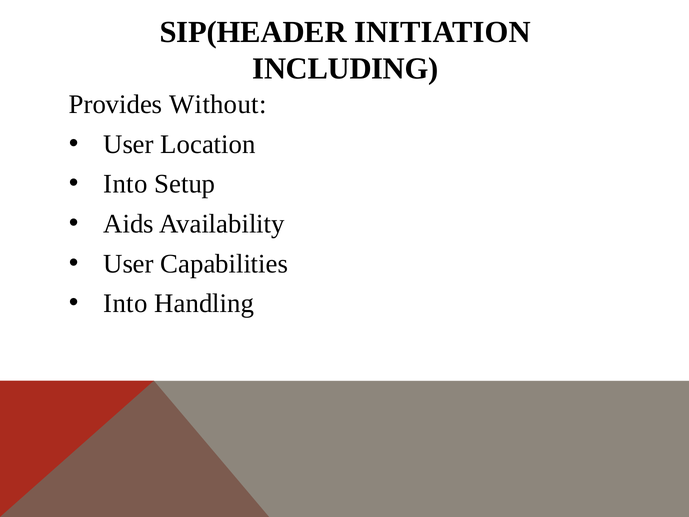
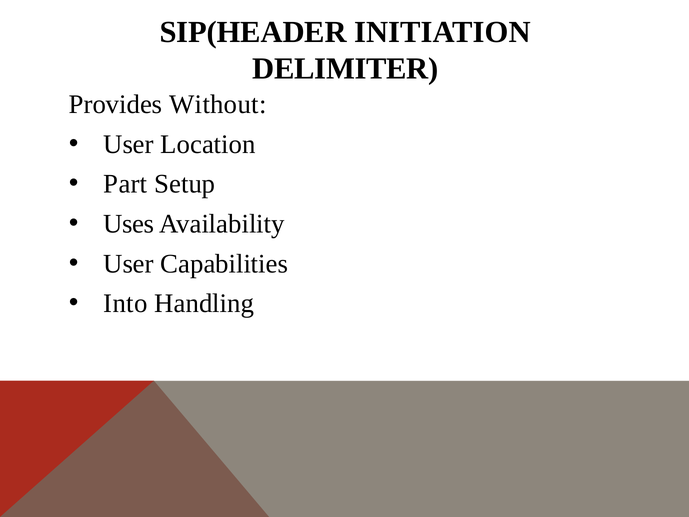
INCLUDING: INCLUDING -> DELIMITER (345, 69)
Into: Into -> Part (125, 184)
Aids: Aids -> Uses (129, 224)
